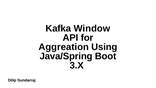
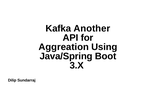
Window: Window -> Another (92, 28)
